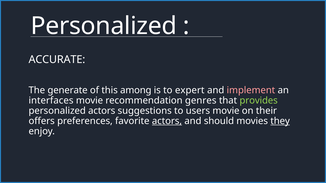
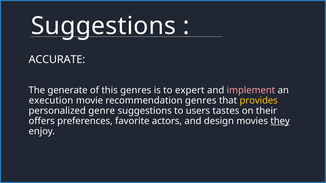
Personalized: Personalized -> Suggestions (103, 26)
this among: among -> genres (136, 90)
interfaces: interfaces -> execution (51, 101)
provides colour: light green -> yellow (259, 101)
personalized actors: actors -> genre (102, 111)
users movie: movie -> tastes (226, 111)
actors underline: present -> none (167, 121)
should: should -> design (219, 121)
